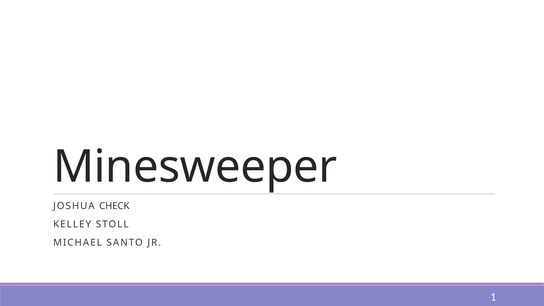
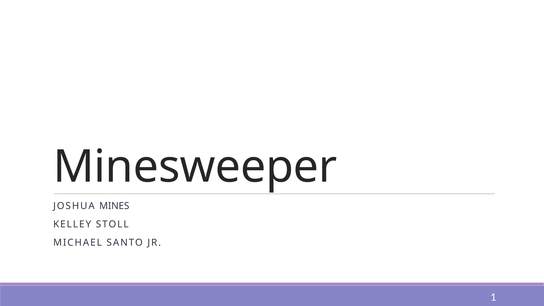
CHECK: CHECK -> MINES (114, 206)
